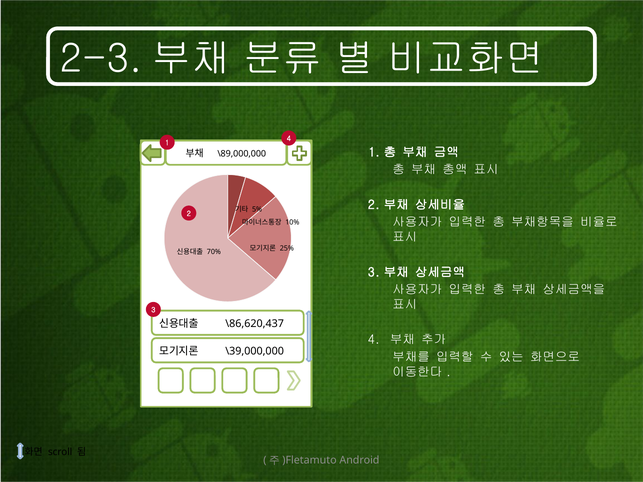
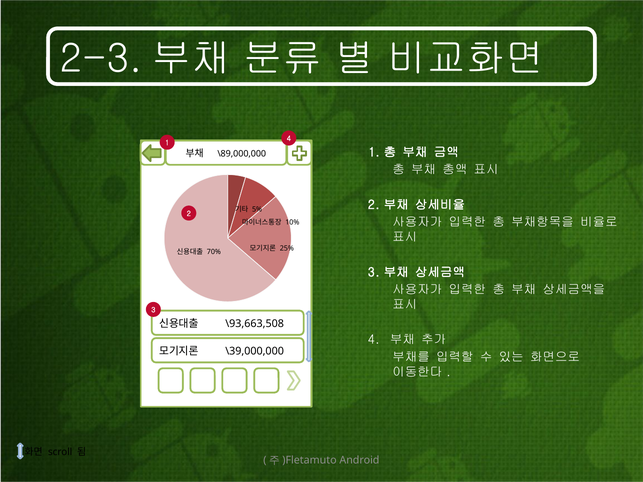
\86,620,437: \86,620,437 -> \93,663,508 (255, 324)
